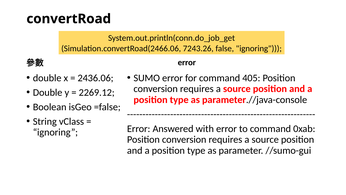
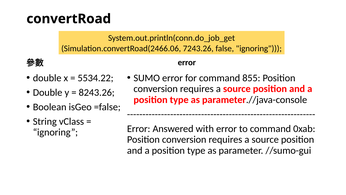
2436.06: 2436.06 -> 5534.22 (96, 78)
405: 405 -> 855 (251, 78)
2269.12: 2269.12 -> 8243.26 (97, 92)
